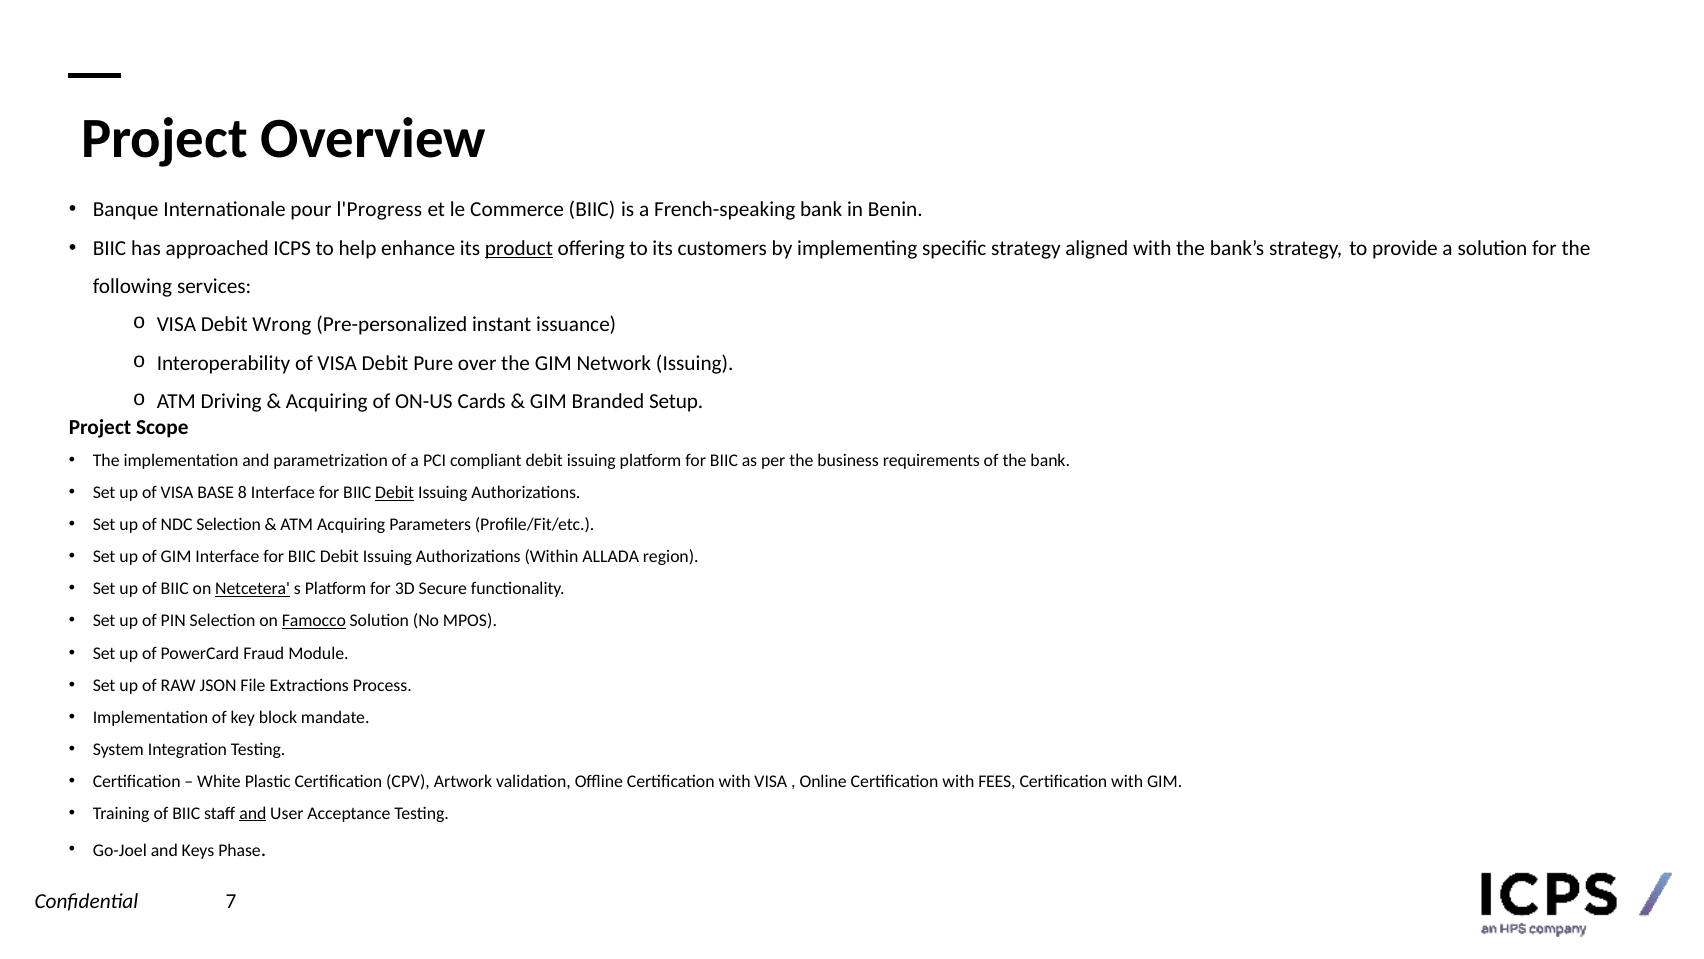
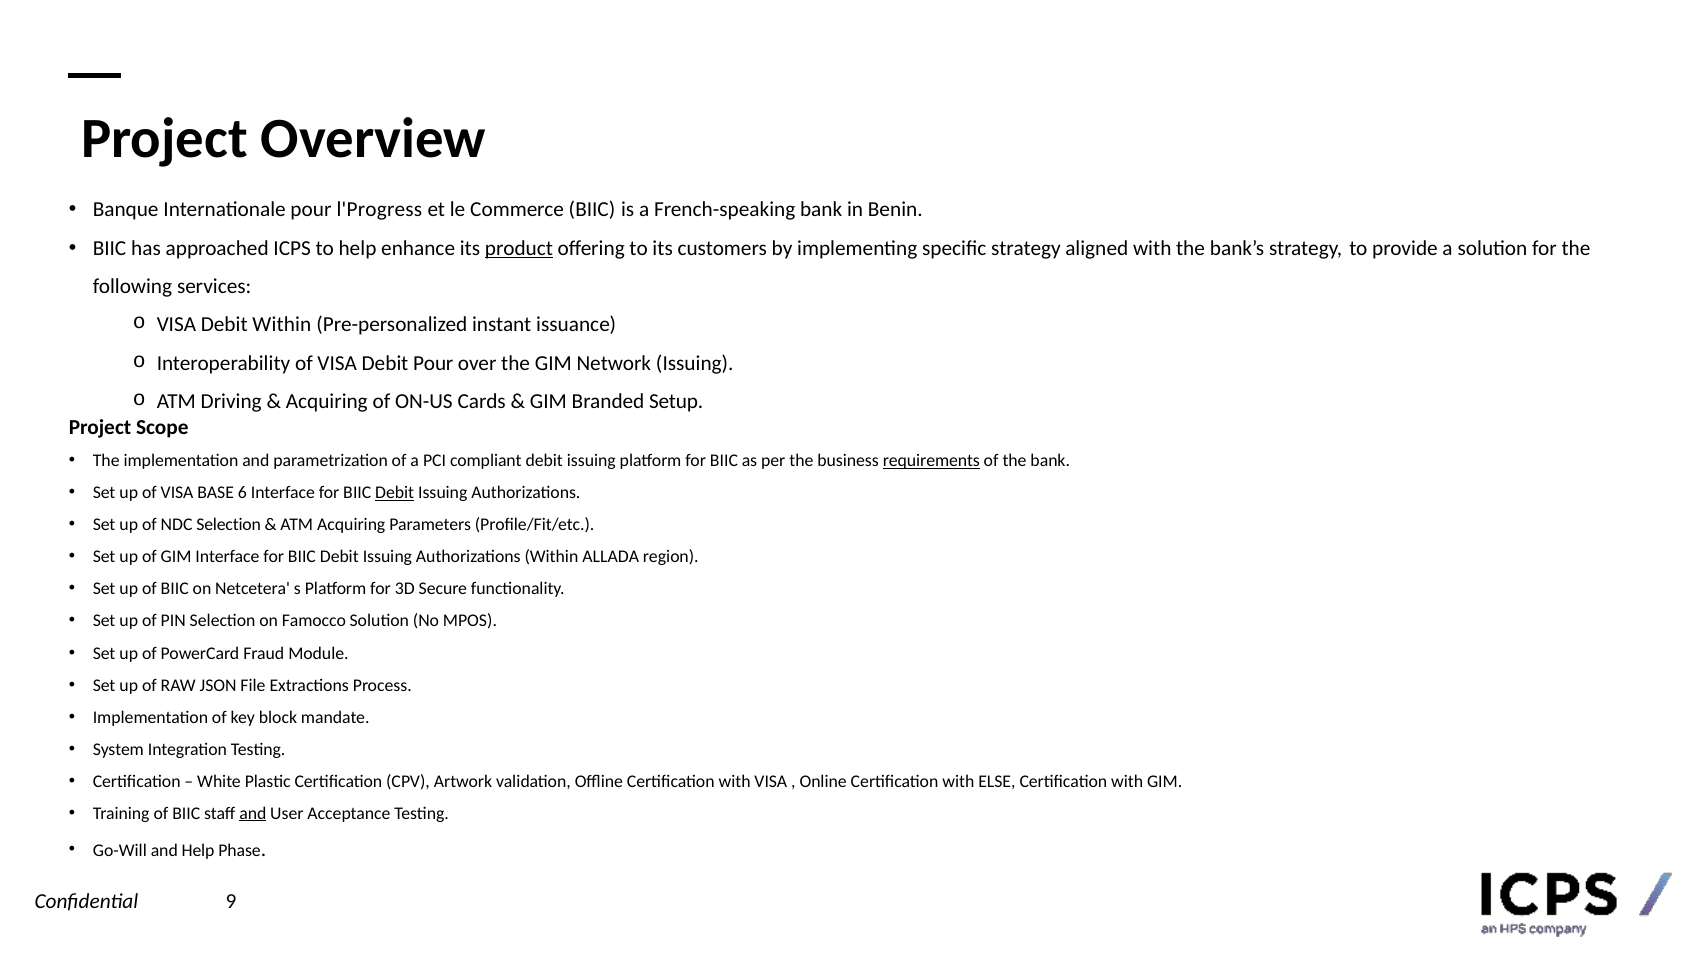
Debit Wrong: Wrong -> Within (282, 325)
Debit Pure: Pure -> Pour (433, 363)
requirements underline: none -> present (931, 461)
8: 8 -> 6 (242, 493)
Netcetera underline: present -> none (253, 589)
Famocco underline: present -> none (314, 621)
FEES: FEES -> ELSE (997, 781)
Go-Joel: Go-Joel -> Go-Will (120, 850)
and Keys: Keys -> Help (198, 850)
7: 7 -> 9 (231, 901)
